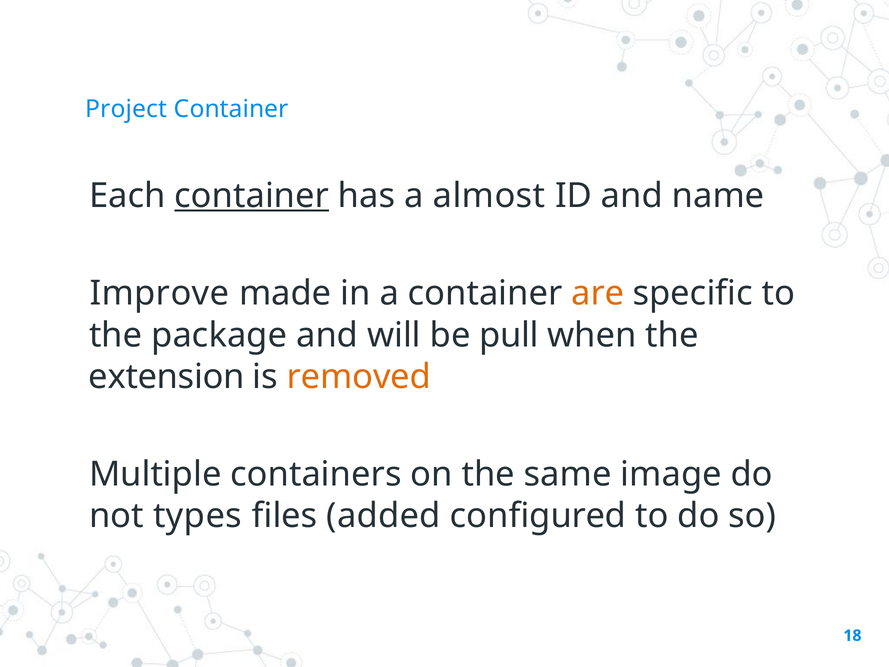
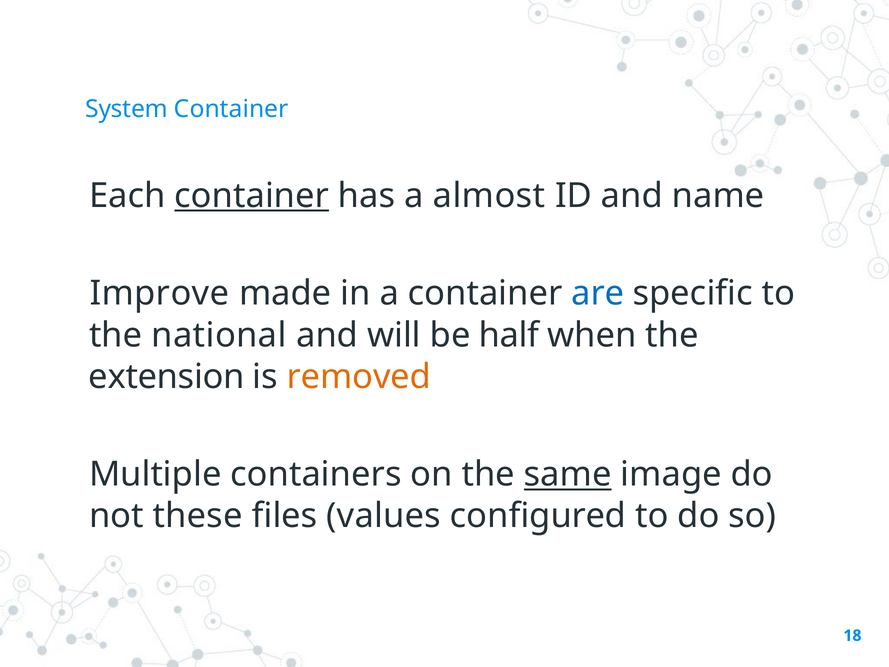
Project: Project -> System (127, 109)
are colour: orange -> blue (598, 293)
package: package -> national (219, 335)
pull: pull -> half (509, 335)
same underline: none -> present (568, 474)
types: types -> these (198, 516)
added: added -> values (384, 516)
